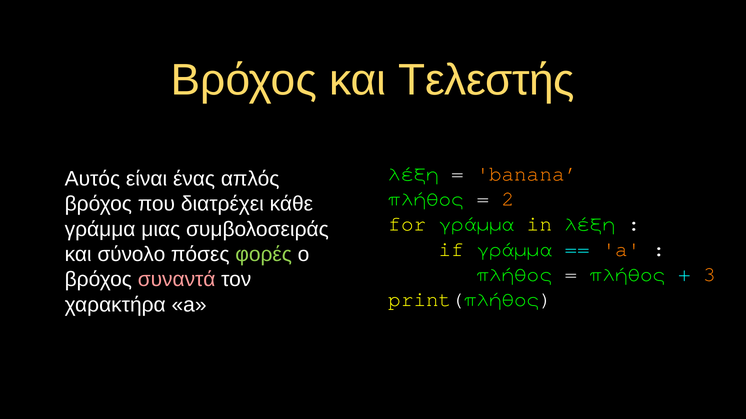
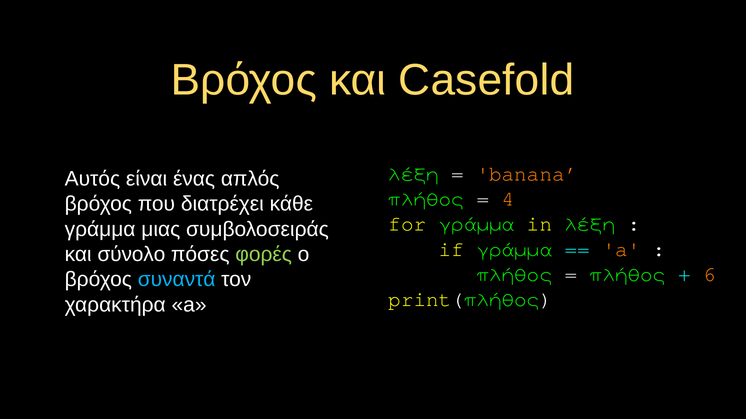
Τελεστής: Τελεστής -> Casefold (486, 80)
2: 2 -> 4 (508, 199)
3: 3 -> 6 (710, 275)
συναντά colour: pink -> light blue (177, 280)
